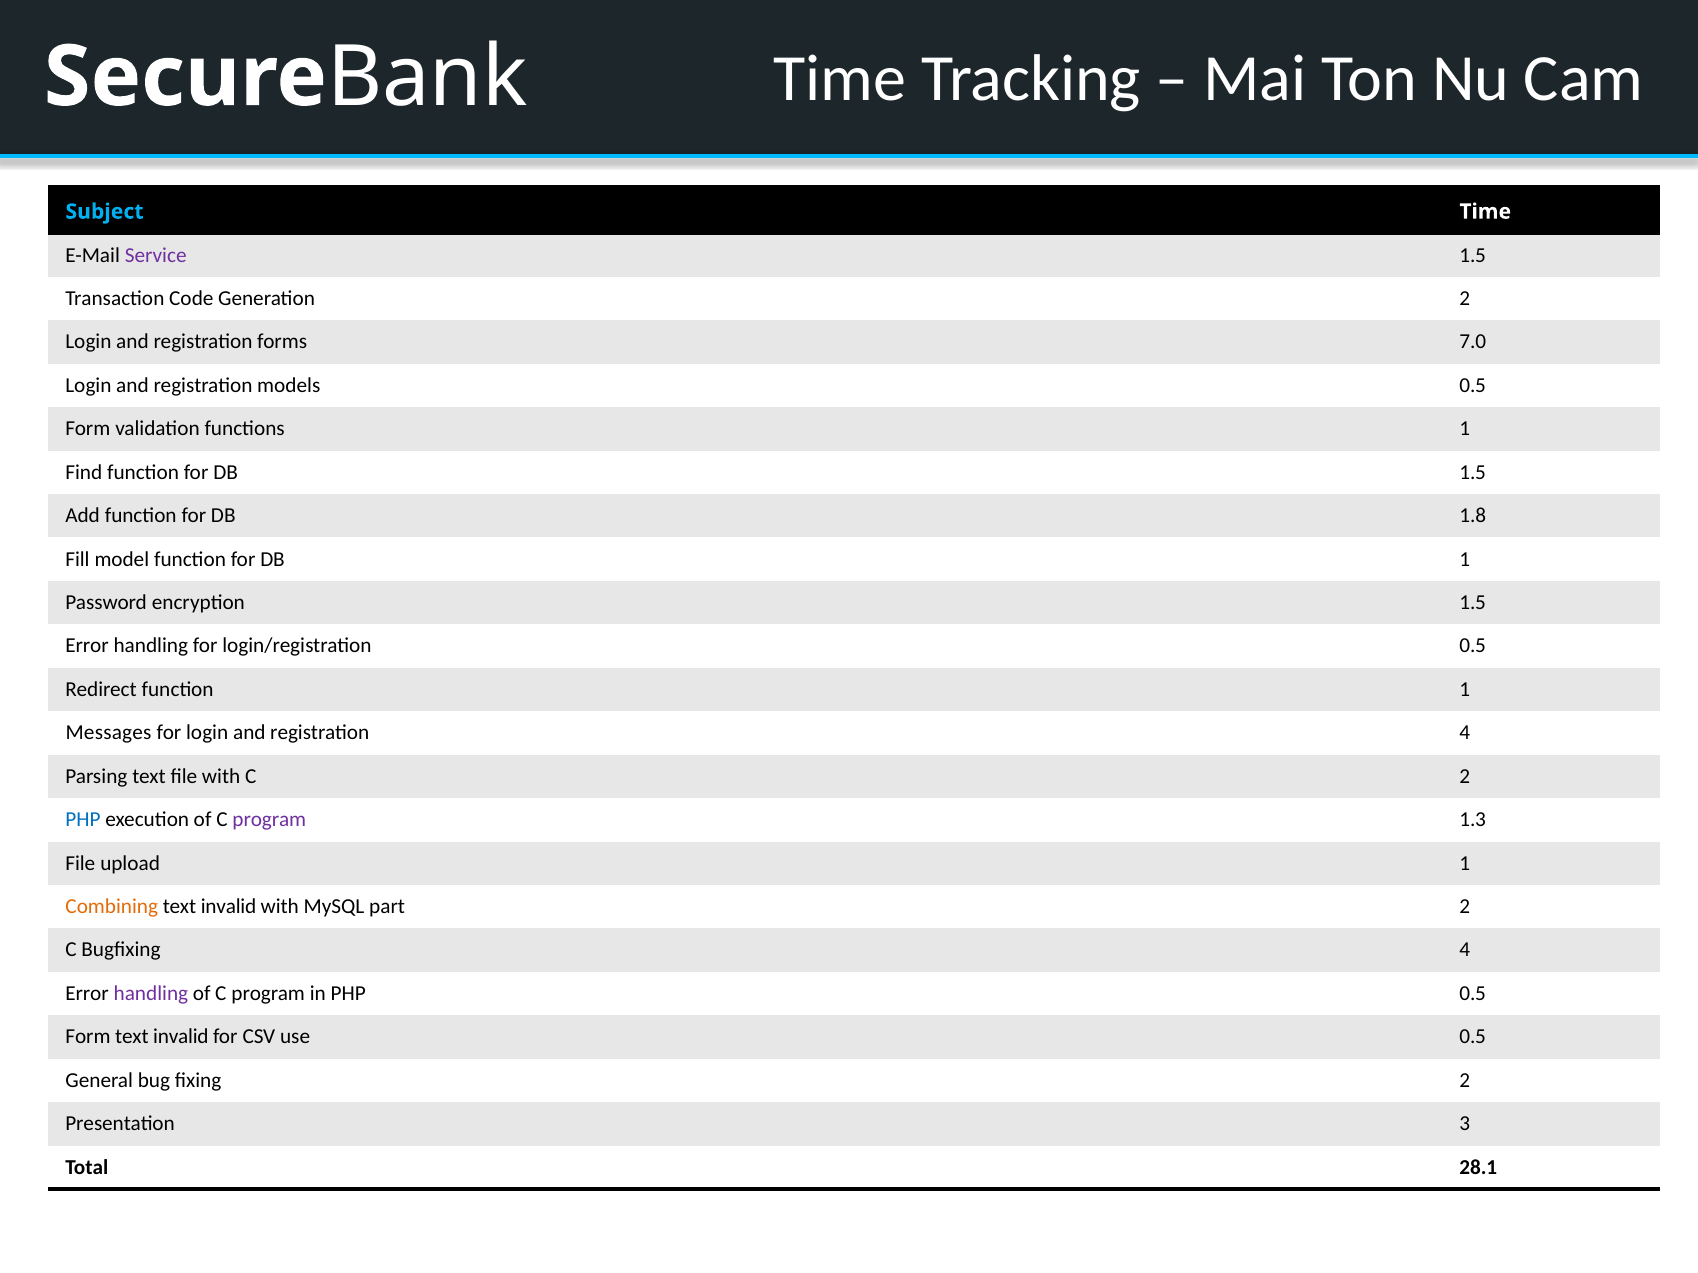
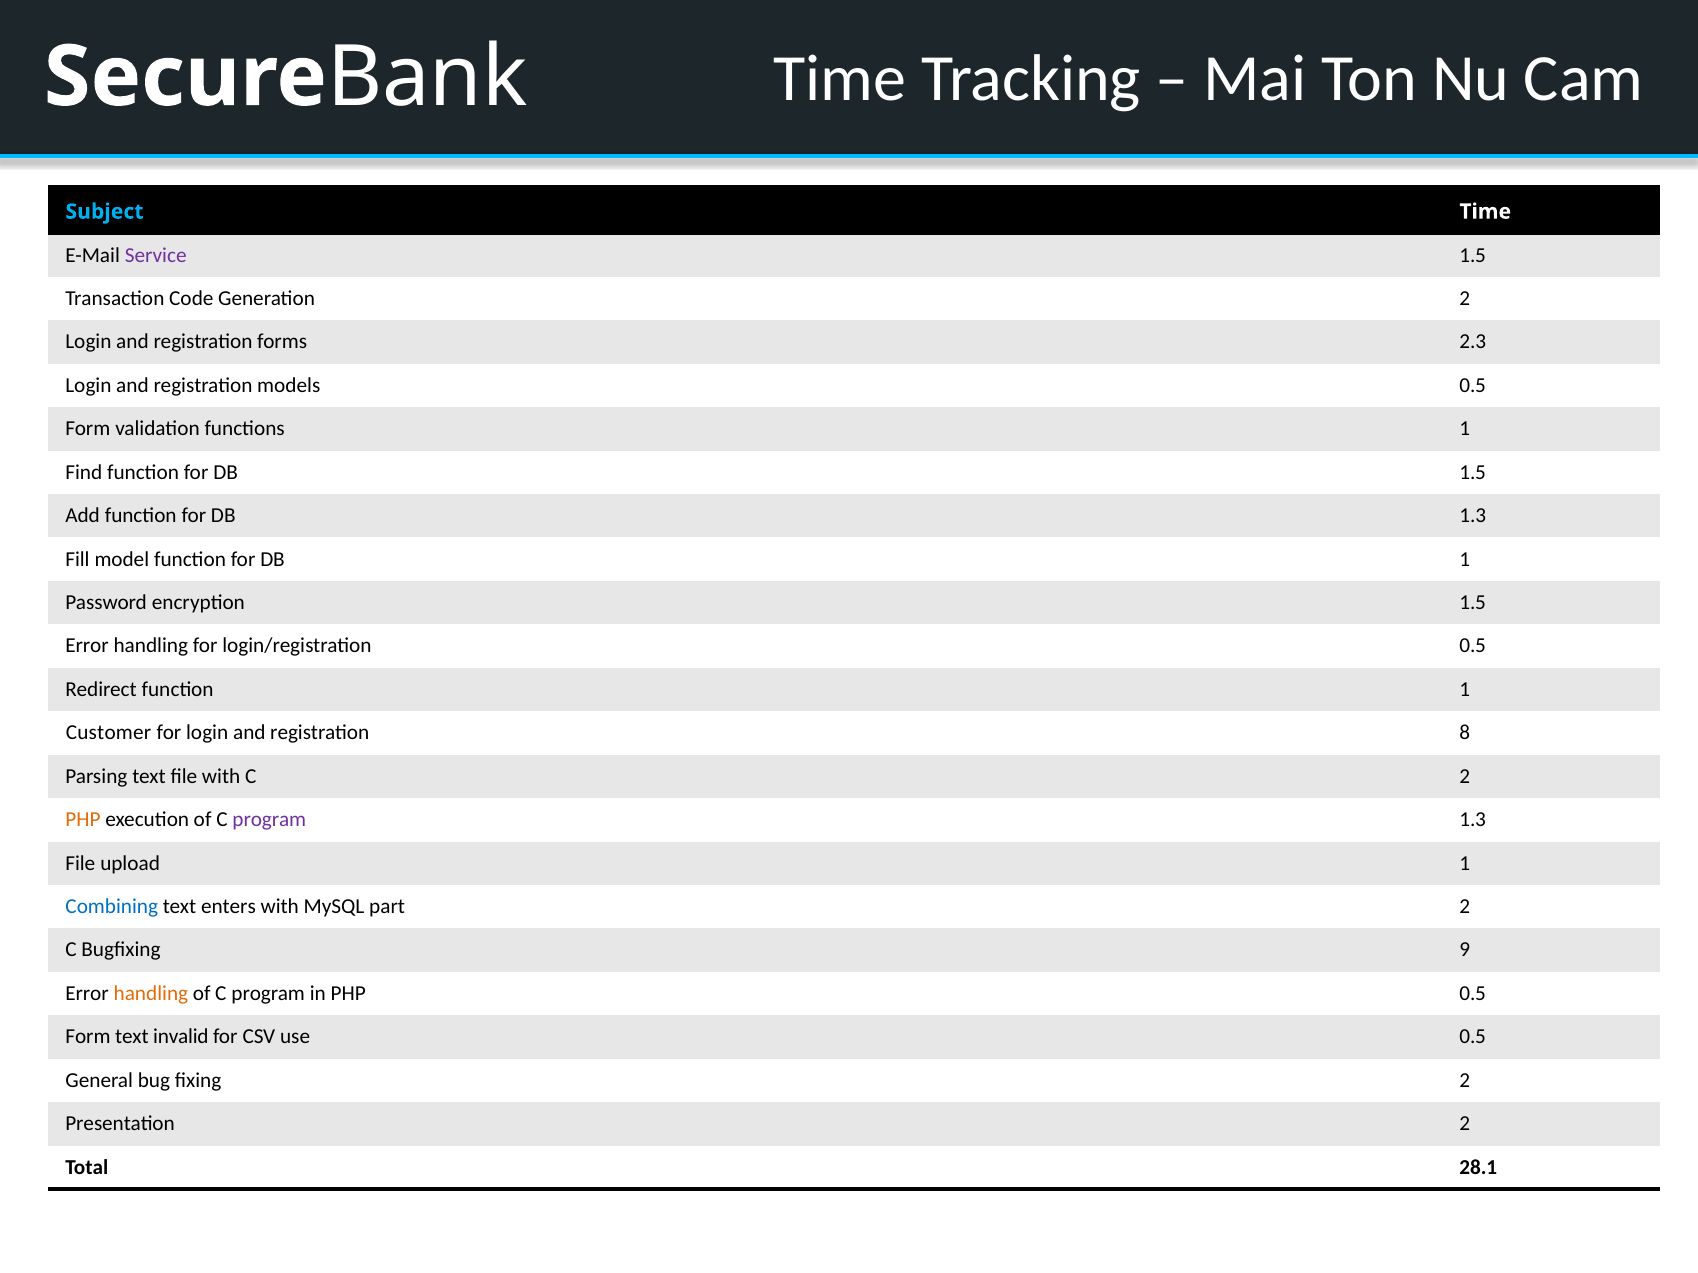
7.0: 7.0 -> 2.3 (1473, 342)
DB 1.8: 1.8 -> 1.3 (1473, 516)
Messages: Messages -> Customer (109, 733)
registration 4: 4 -> 8 (1465, 733)
PHP colour: blue -> orange (83, 820)
Combining colour: orange -> blue (112, 907)
invalid: invalid -> enters (228, 907)
Bugfixing 4: 4 -> 9 (1465, 950)
handling colour: purple -> orange (151, 994)
Presentation 3: 3 -> 2 (1465, 1124)
